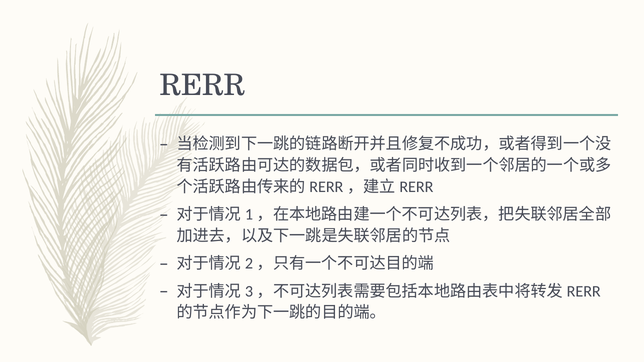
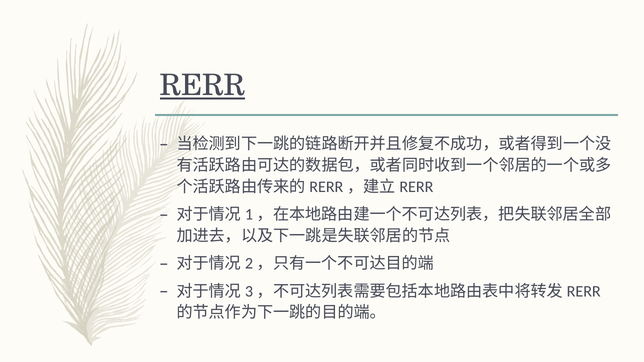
RERR underline: none -> present (202, 86)
